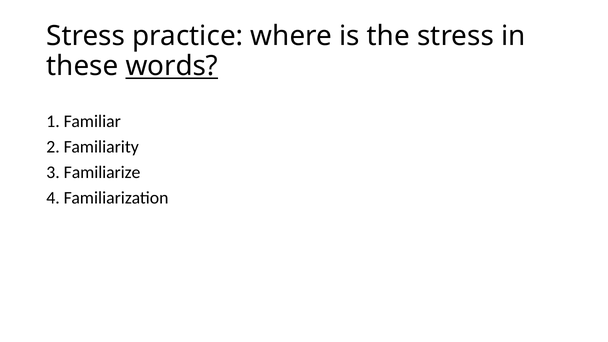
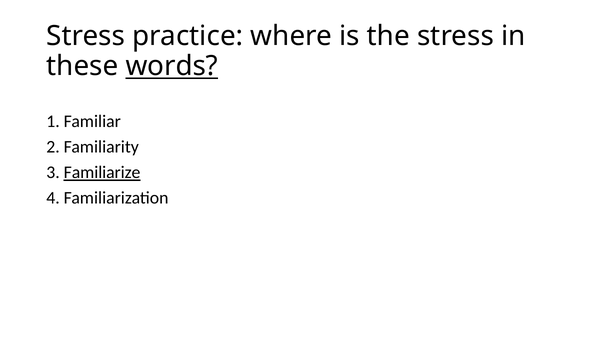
Familiarize underline: none -> present (102, 173)
